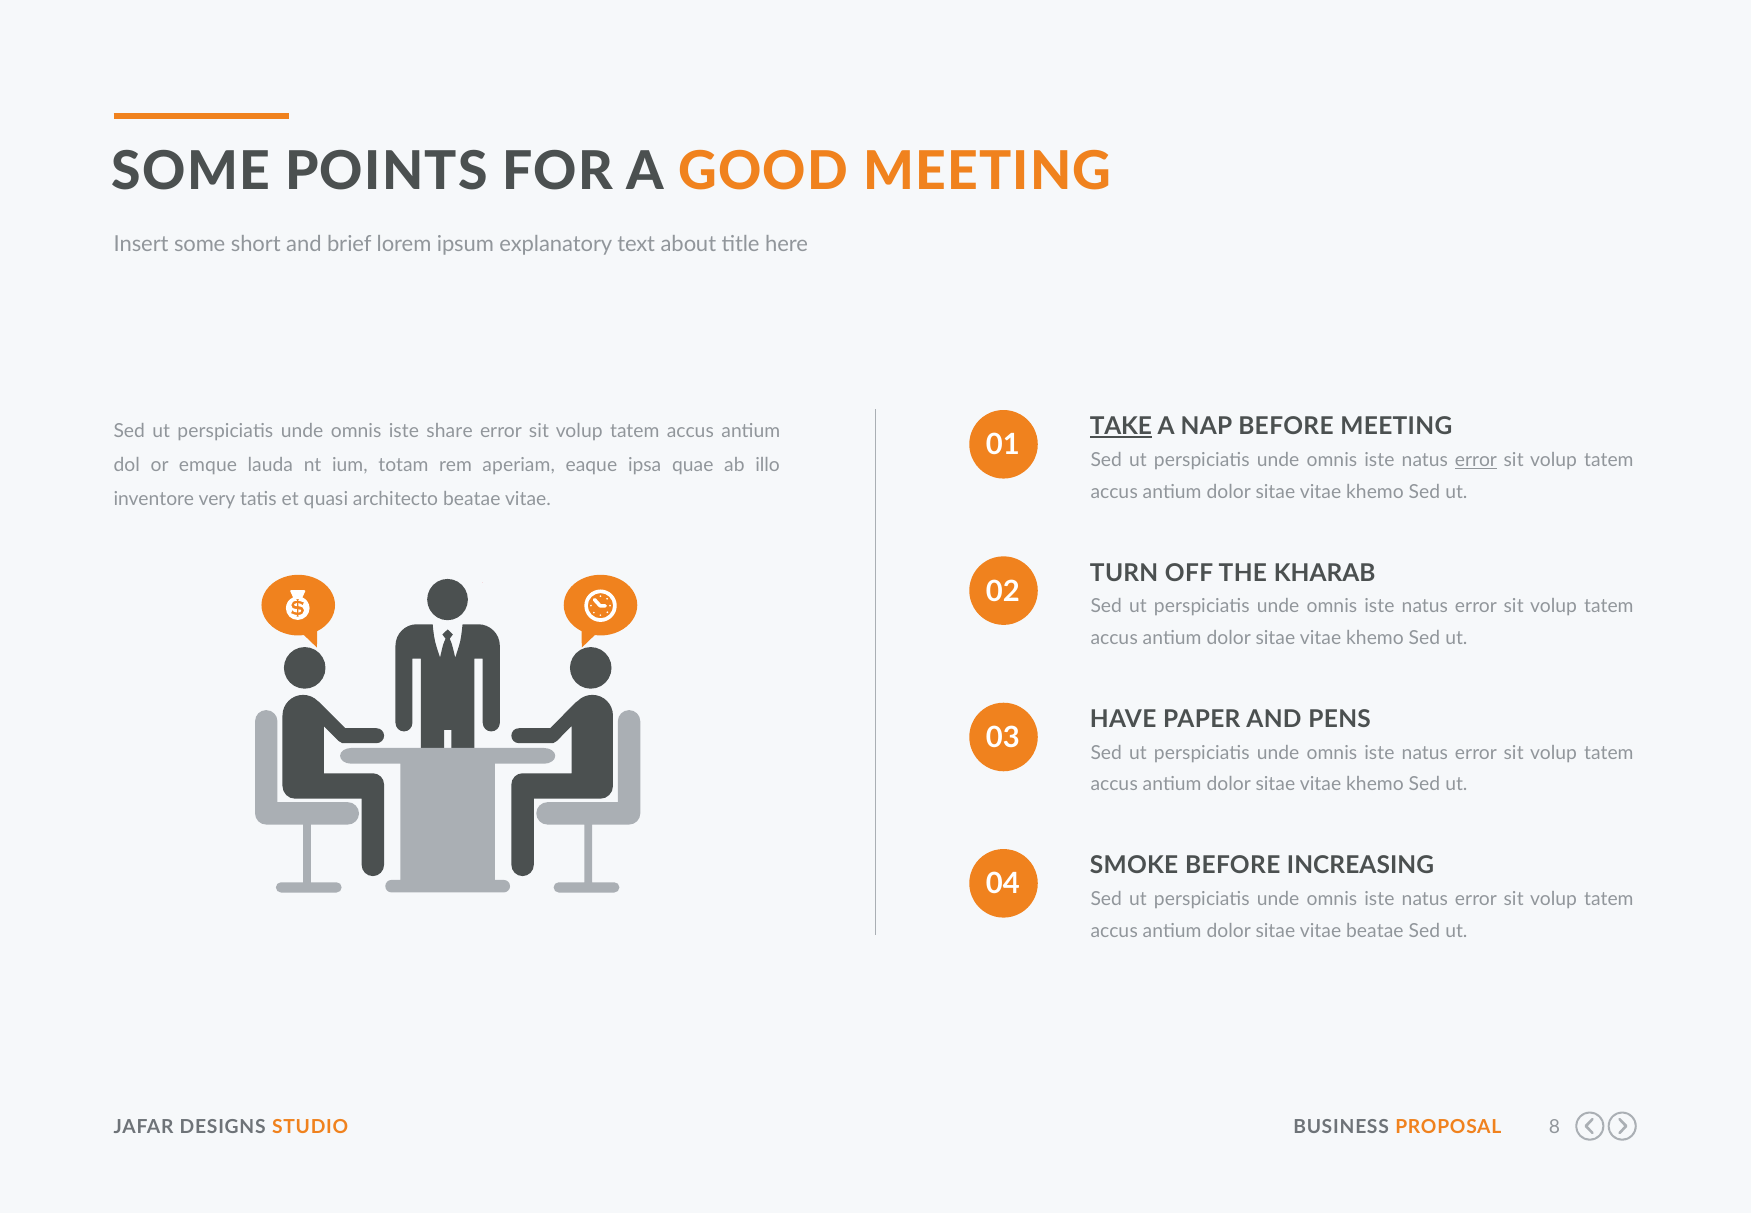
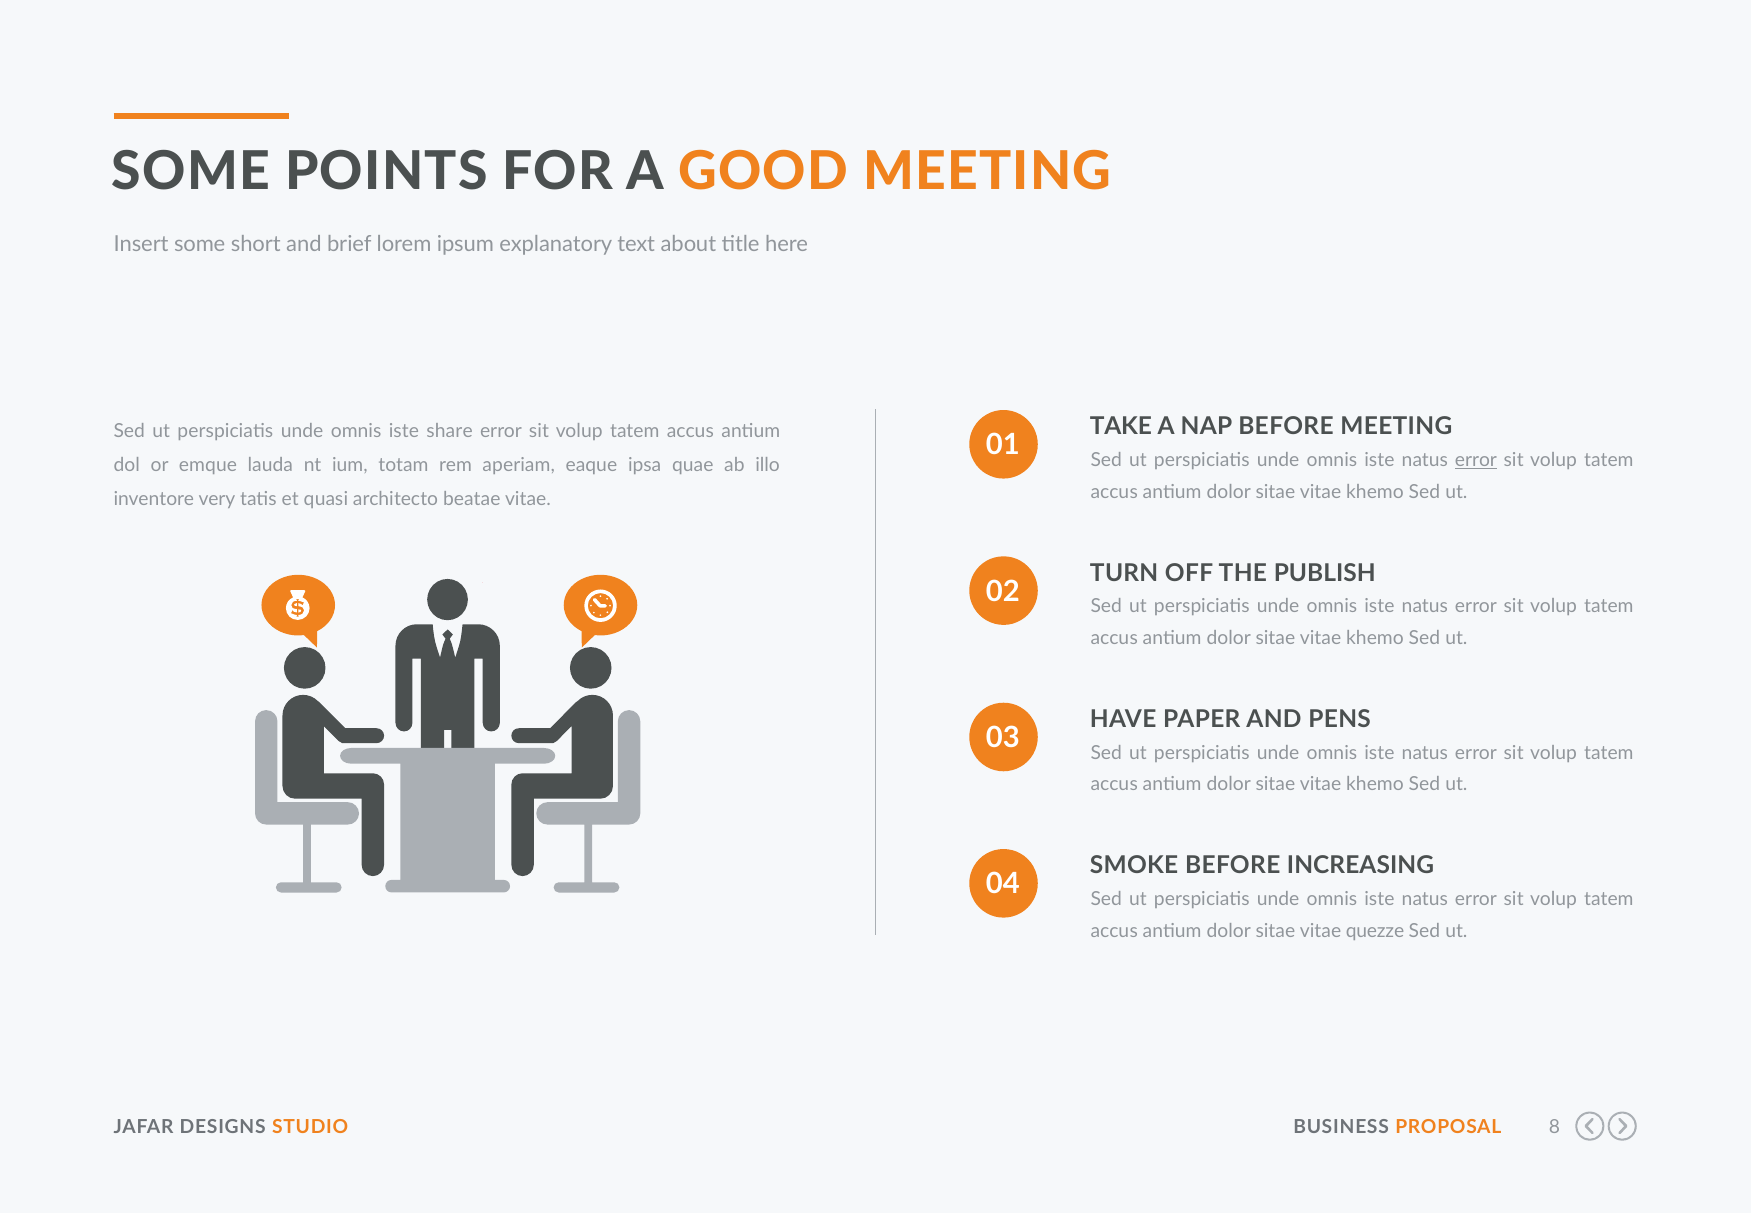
TAKE underline: present -> none (1121, 426)
KHARAB: KHARAB -> PUBLISH (1325, 573)
vitae beatae: beatae -> quezze (1375, 930)
